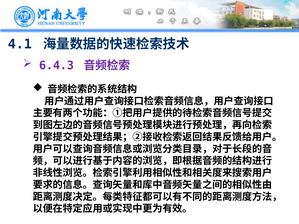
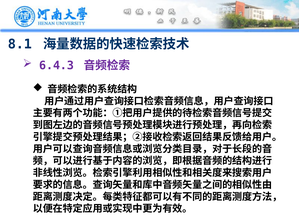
4.1: 4.1 -> 8.1 (20, 44)
